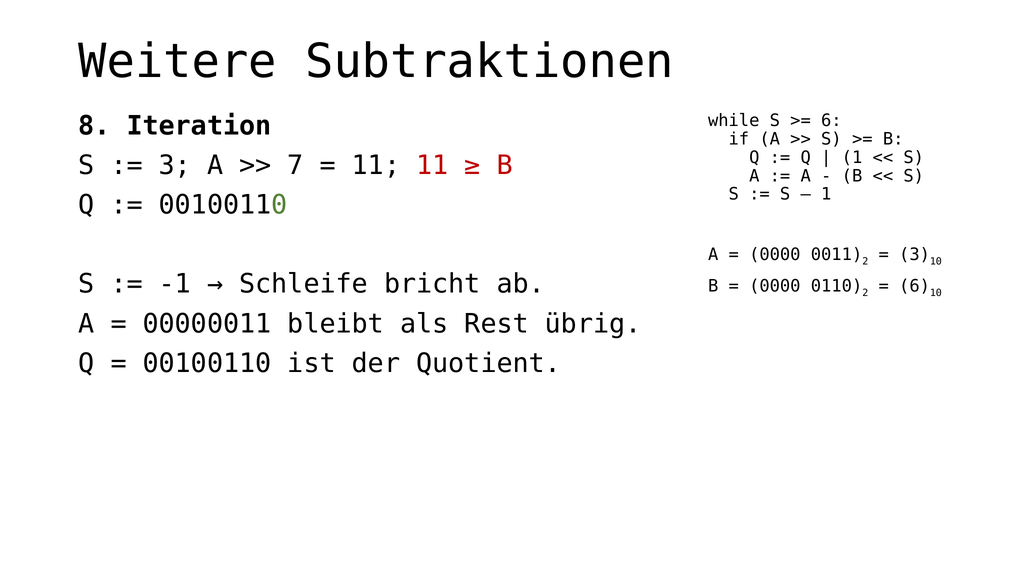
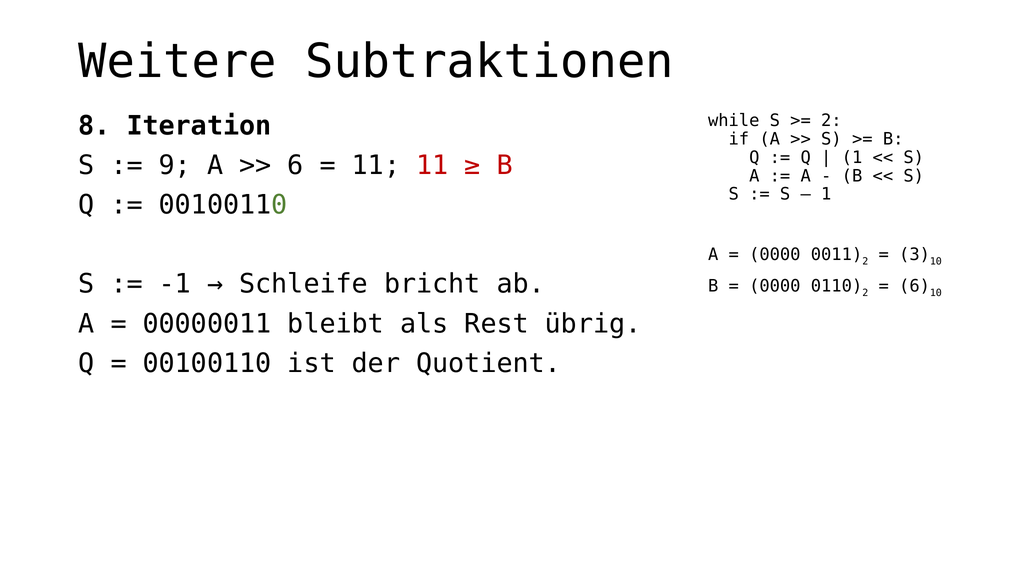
6: 6 -> 2 (831, 121)
3: 3 -> 9 (175, 165)
7: 7 -> 6 (296, 165)
